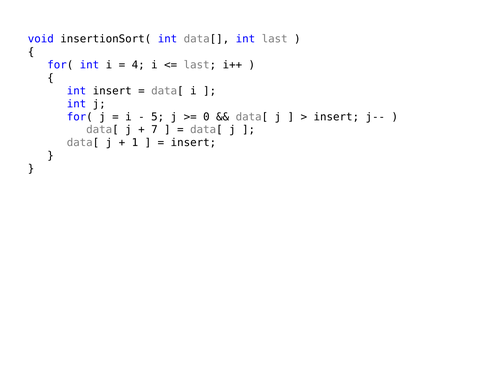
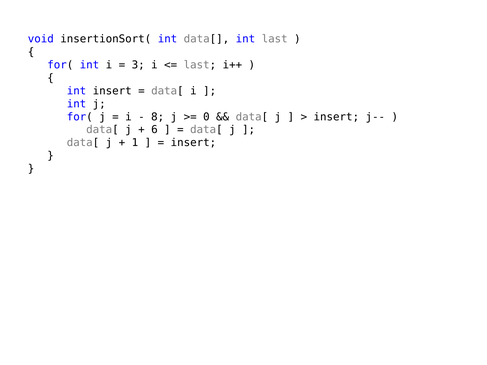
4: 4 -> 3 (138, 65)
5: 5 -> 8 (158, 117)
7: 7 -> 6 (154, 130)
